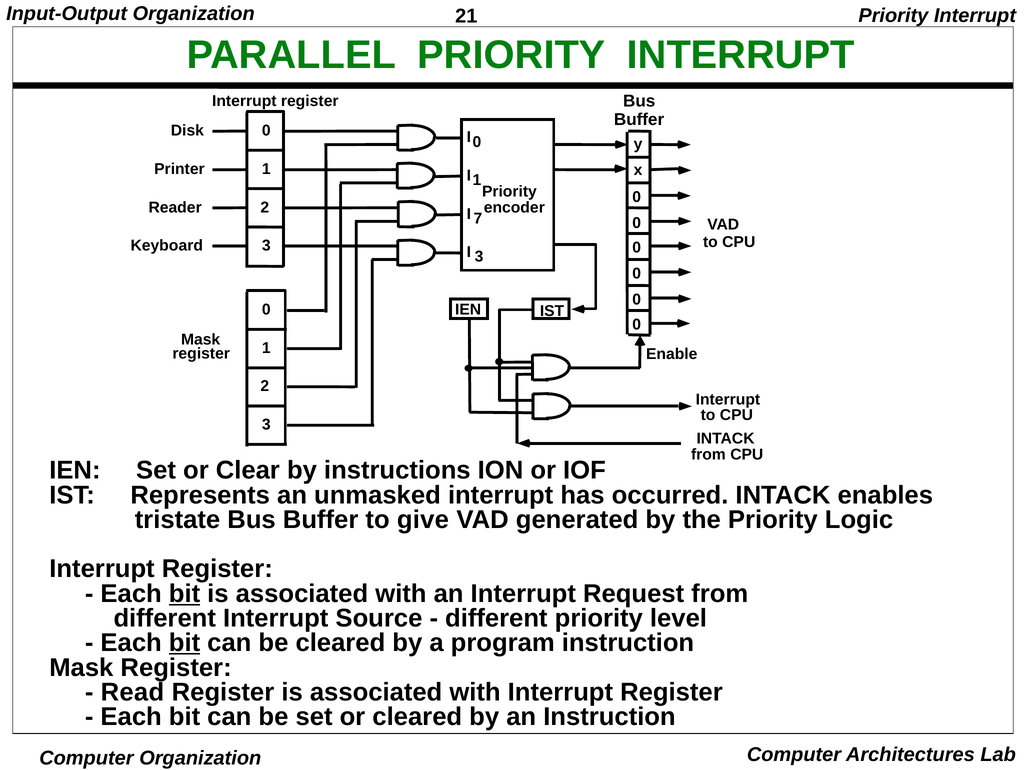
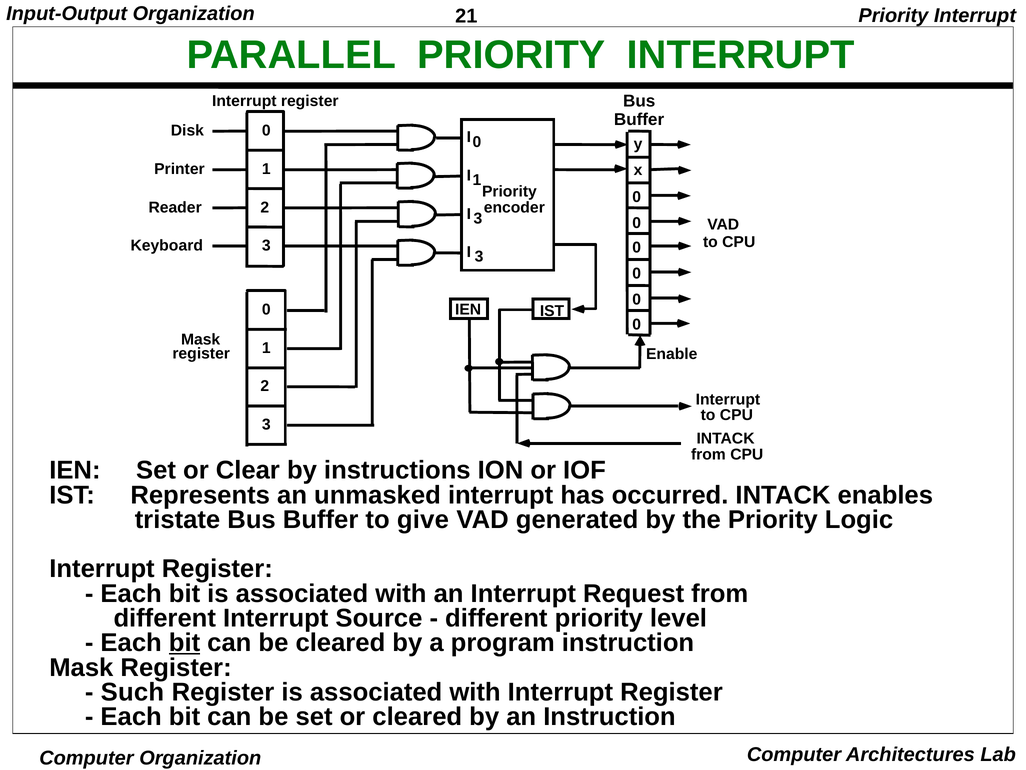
7: 7 -> 3 (478, 218)
bit underline: present -> none (185, 593)
Read: Read -> Such (132, 692)
